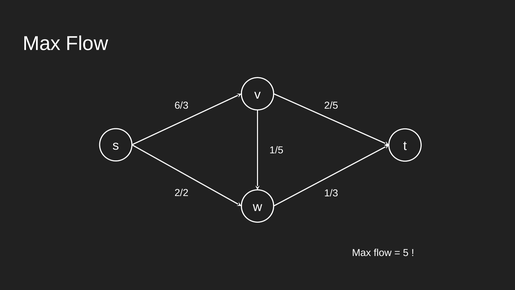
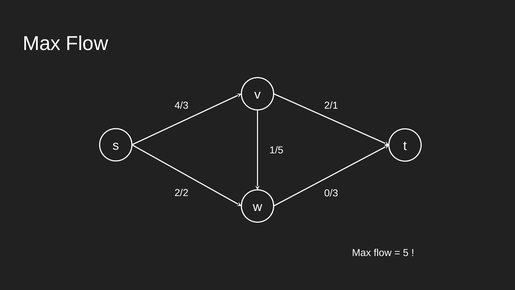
6/3: 6/3 -> 4/3 (181, 105)
2/5: 2/5 -> 2/1 (331, 105)
1/3: 1/3 -> 0/3 (331, 193)
